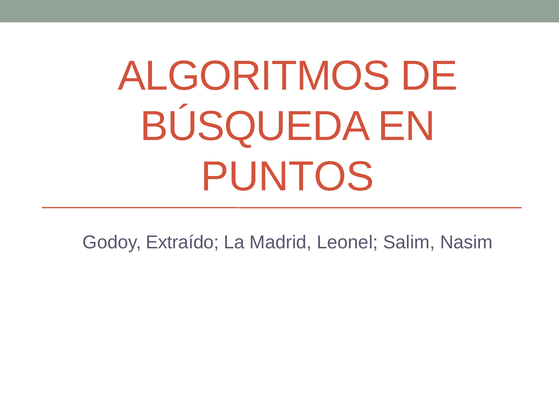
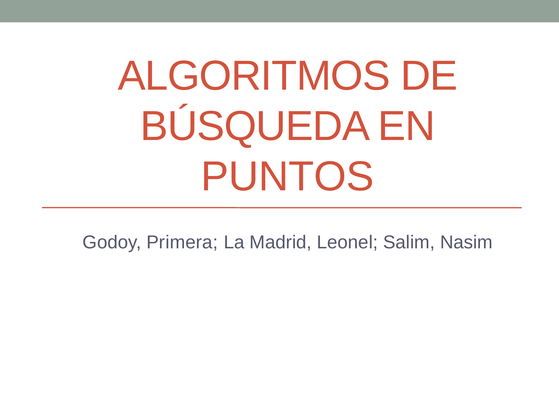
Extraído: Extraído -> Primera (182, 243)
